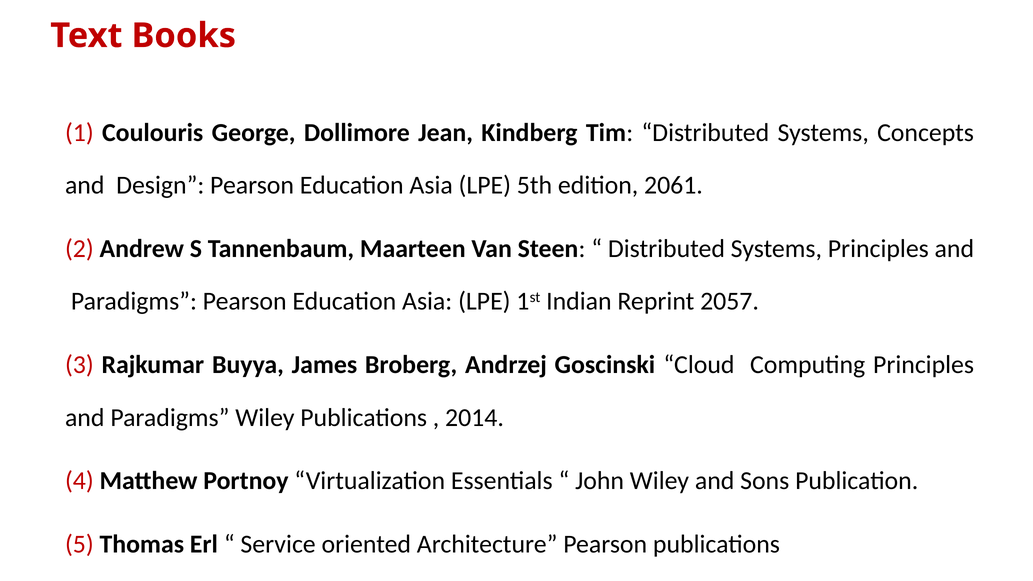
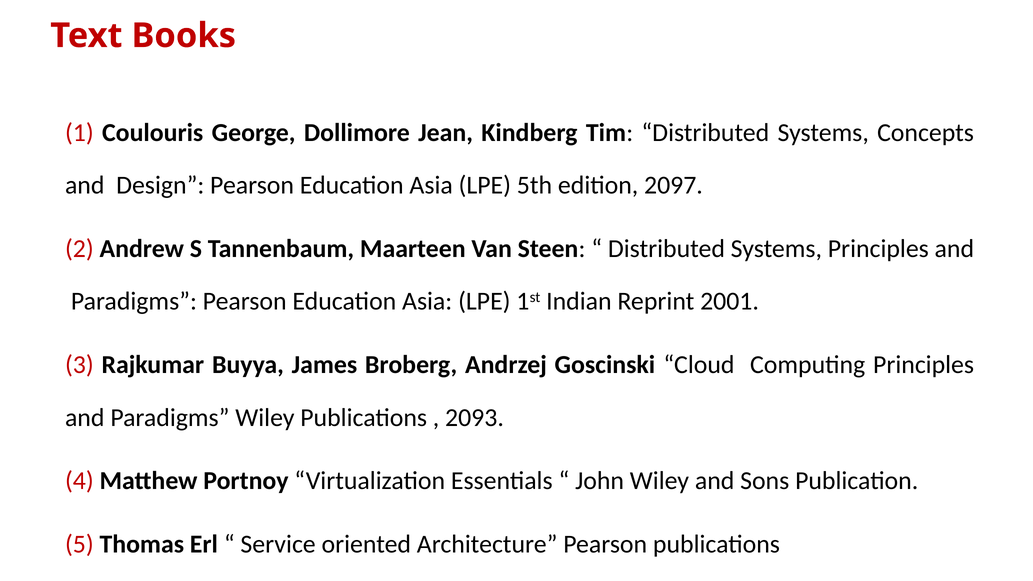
2061: 2061 -> 2097 (673, 185)
2057: 2057 -> 2001 (730, 301)
2014: 2014 -> 2093 (475, 418)
